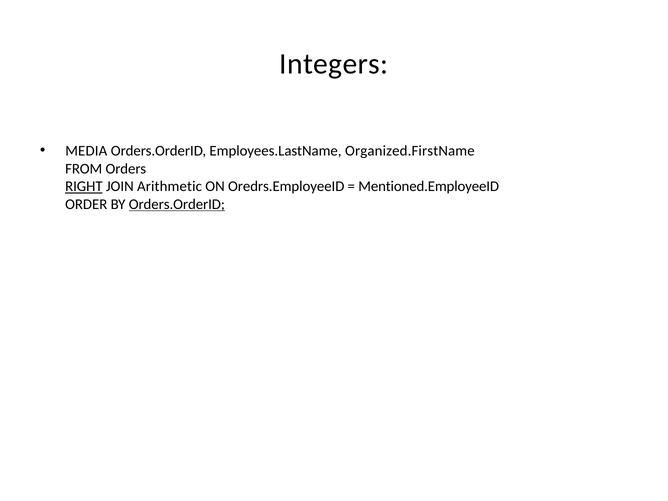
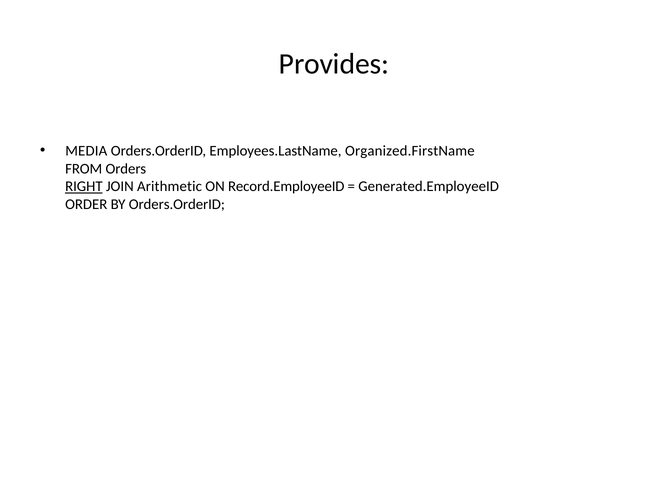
Integers: Integers -> Provides (334, 64)
Oredrs.EmployeeID: Oredrs.EmployeeID -> Record.EmployeeID (286, 187)
Mentioned.EmployeeID: Mentioned.EmployeeID -> Generated.EmployeeID (429, 187)
Orders.OrderID underline: present -> none (177, 204)
